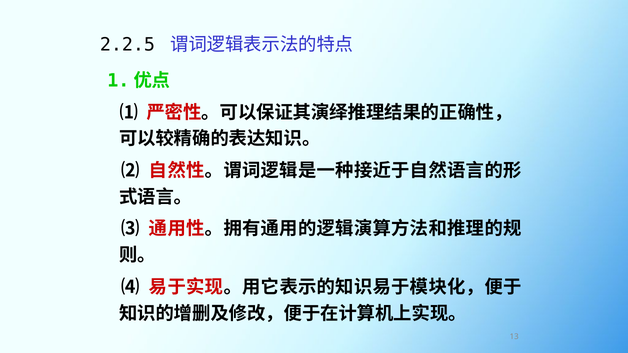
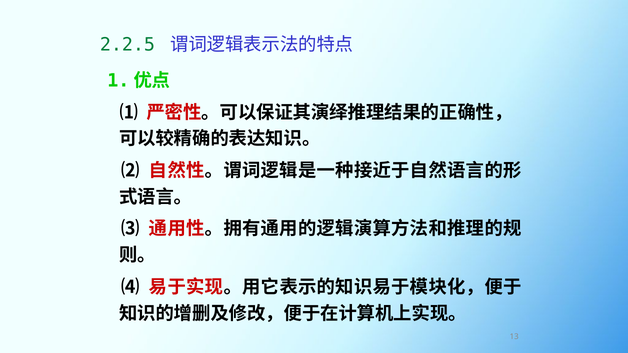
2.2.5 colour: black -> green (127, 45)
